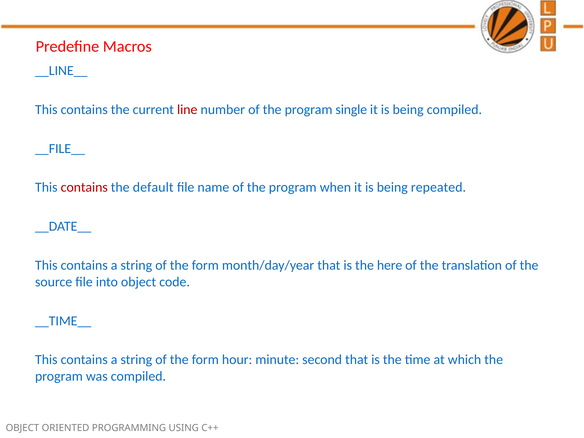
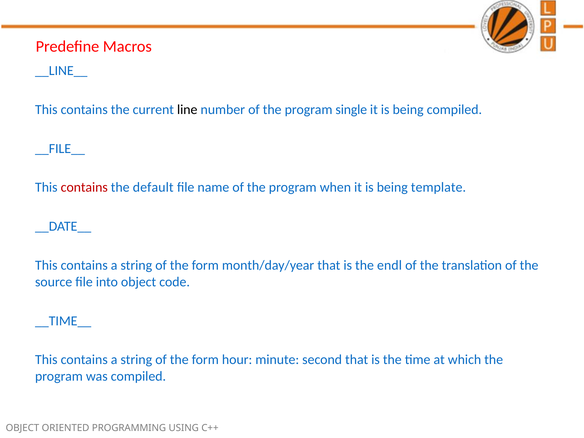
line colour: red -> black (187, 110)
repeated: repeated -> template (438, 187)
here: here -> endl (389, 265)
